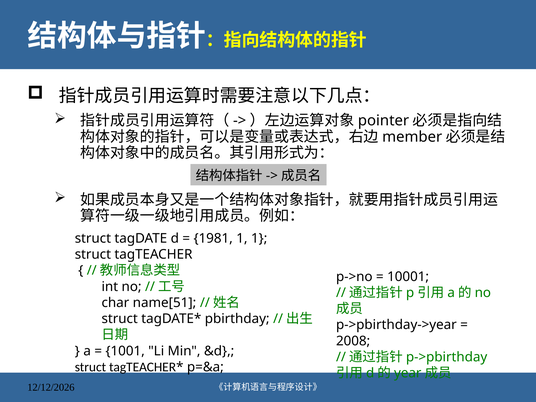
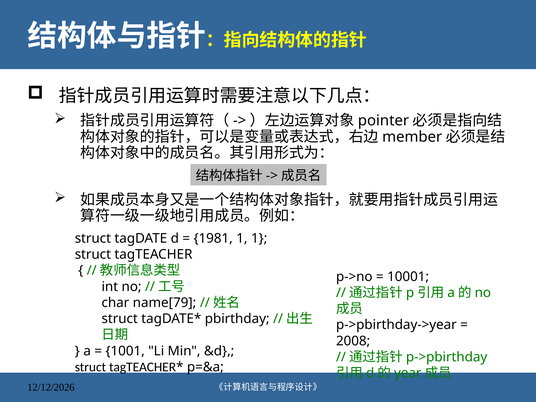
name[51: name[51 -> name[79 (165, 303)
